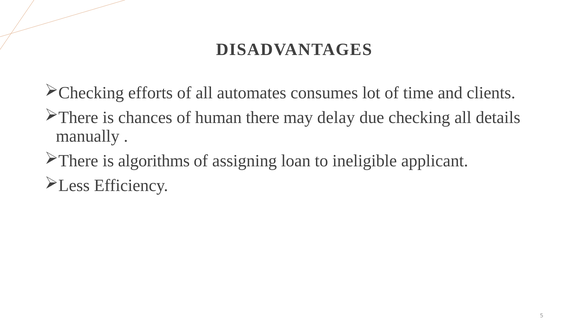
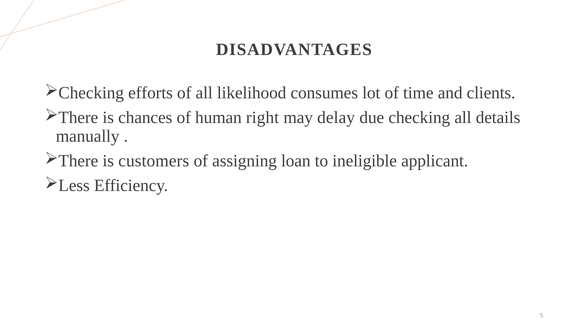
automates: automates -> likelihood (252, 93)
there: there -> right (262, 118)
algorithms: algorithms -> customers (154, 161)
